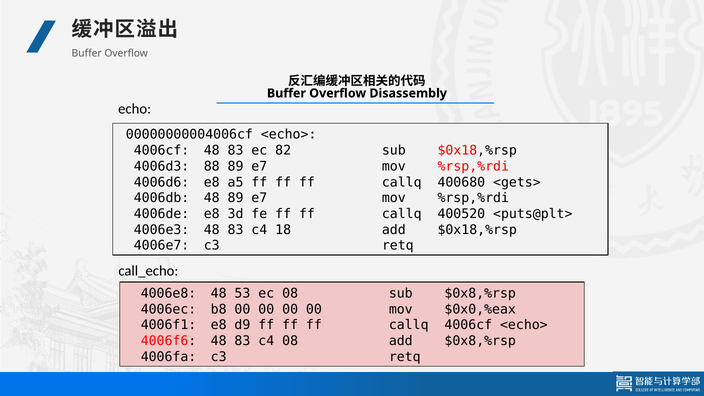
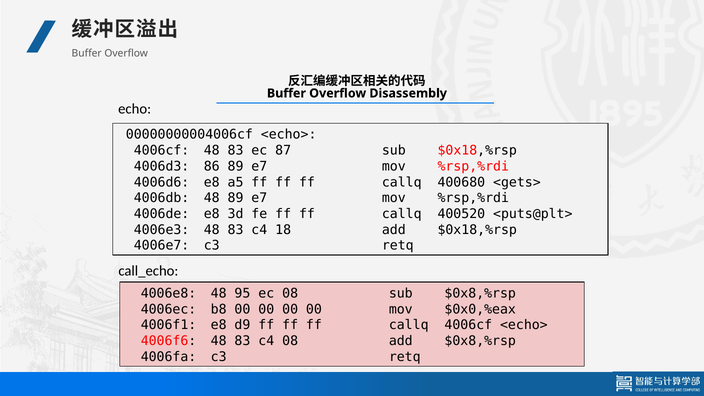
82: 82 -> 87 (283, 150)
88: 88 -> 86 (212, 166)
53: 53 -> 95 (242, 293)
